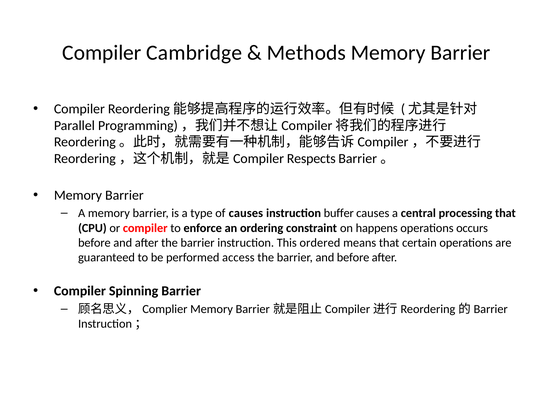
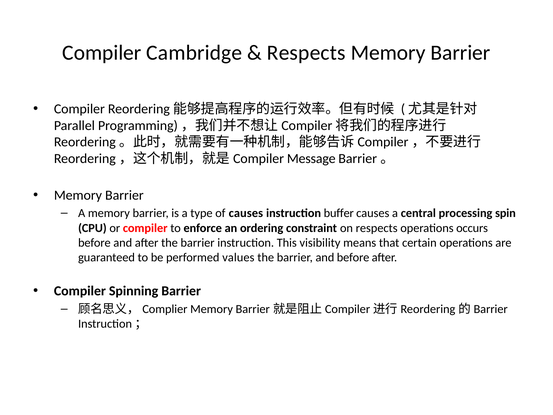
Methods: Methods -> Respects (306, 53)
Respects: Respects -> Message (311, 159)
processing that: that -> spin (505, 213)
on happens: happens -> respects (377, 228)
ordered: ordered -> visibility (320, 243)
access: access -> values (238, 257)
